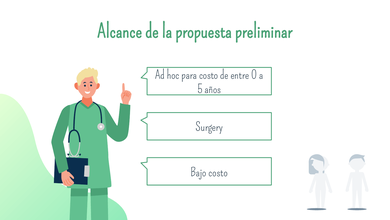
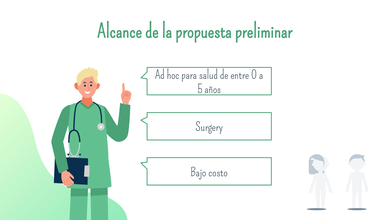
para costo: costo -> salud (208, 75)
